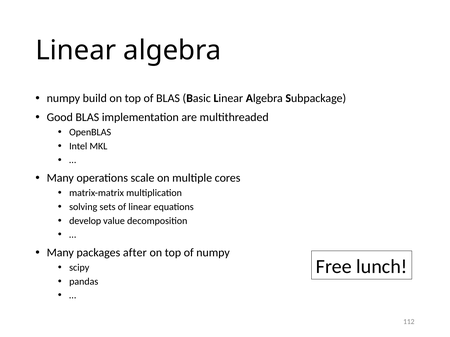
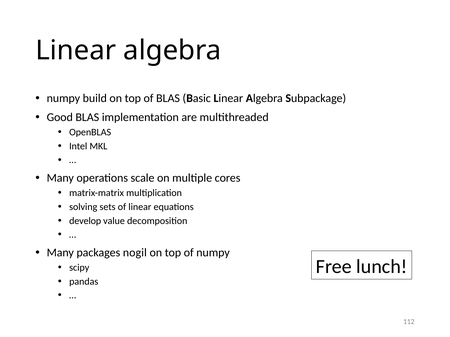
after: after -> nogil (135, 253)
